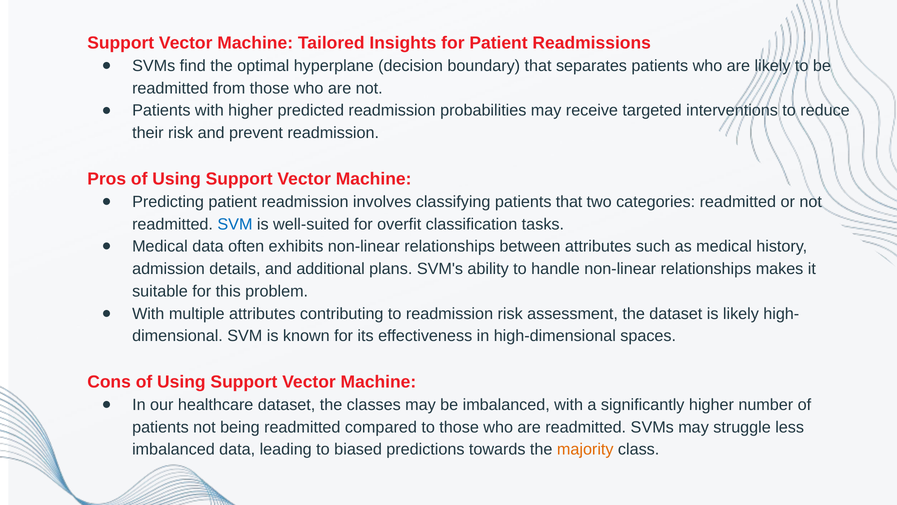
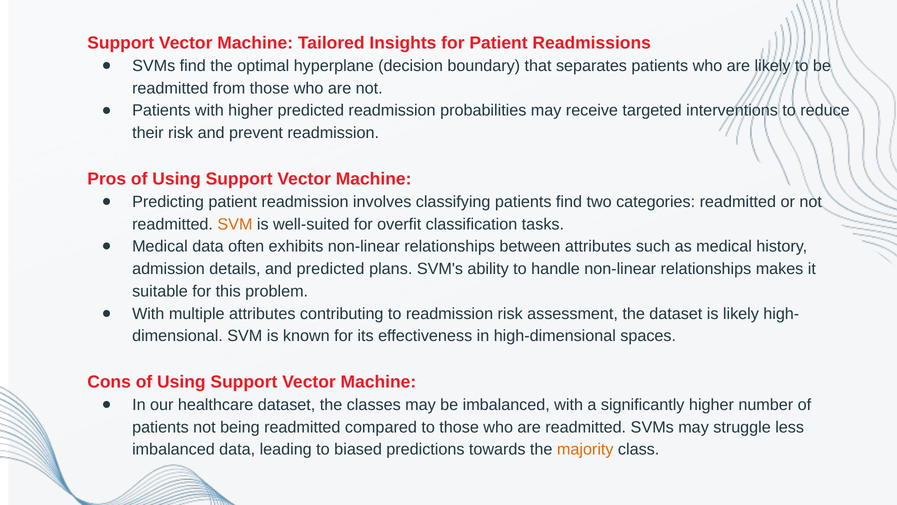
patients that: that -> find (569, 202)
SVM colour: blue -> orange (235, 224)
and additional: additional -> predicted (330, 269)
